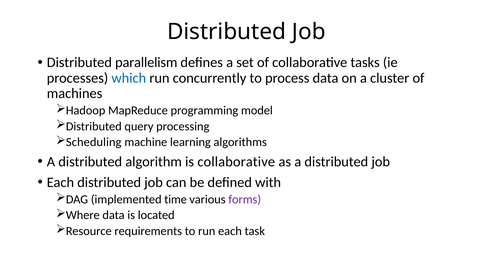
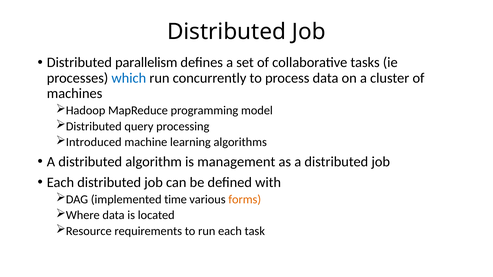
Scheduling: Scheduling -> Introduced (94, 142)
is collaborative: collaborative -> management (236, 162)
forms colour: purple -> orange (245, 200)
